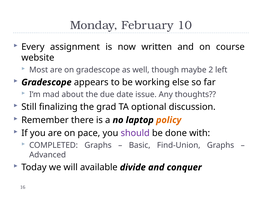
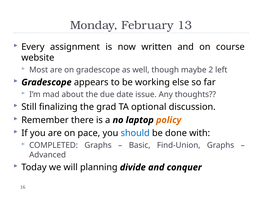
10: 10 -> 13 (185, 25)
should colour: purple -> blue (135, 133)
available: available -> planning (99, 167)
